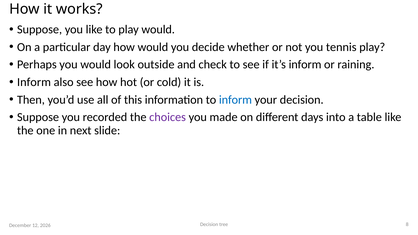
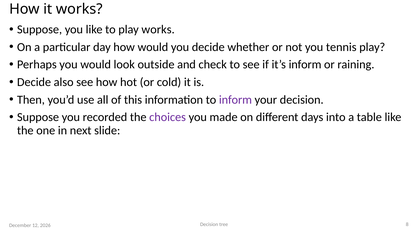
play would: would -> works (158, 30)
Inform: Inform -> Decide (34, 82)
inform colour: blue -> purple (235, 100)
